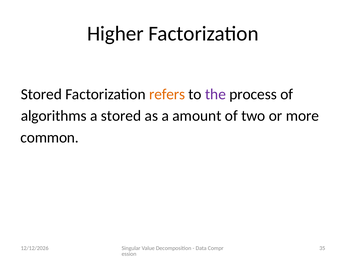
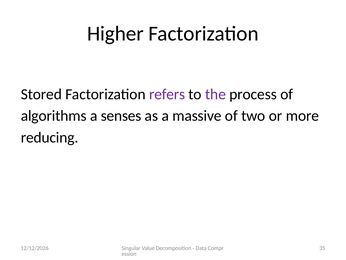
refers colour: orange -> purple (167, 94)
a stored: stored -> senses (121, 116)
amount: amount -> massive (197, 116)
common: common -> reducing (50, 137)
